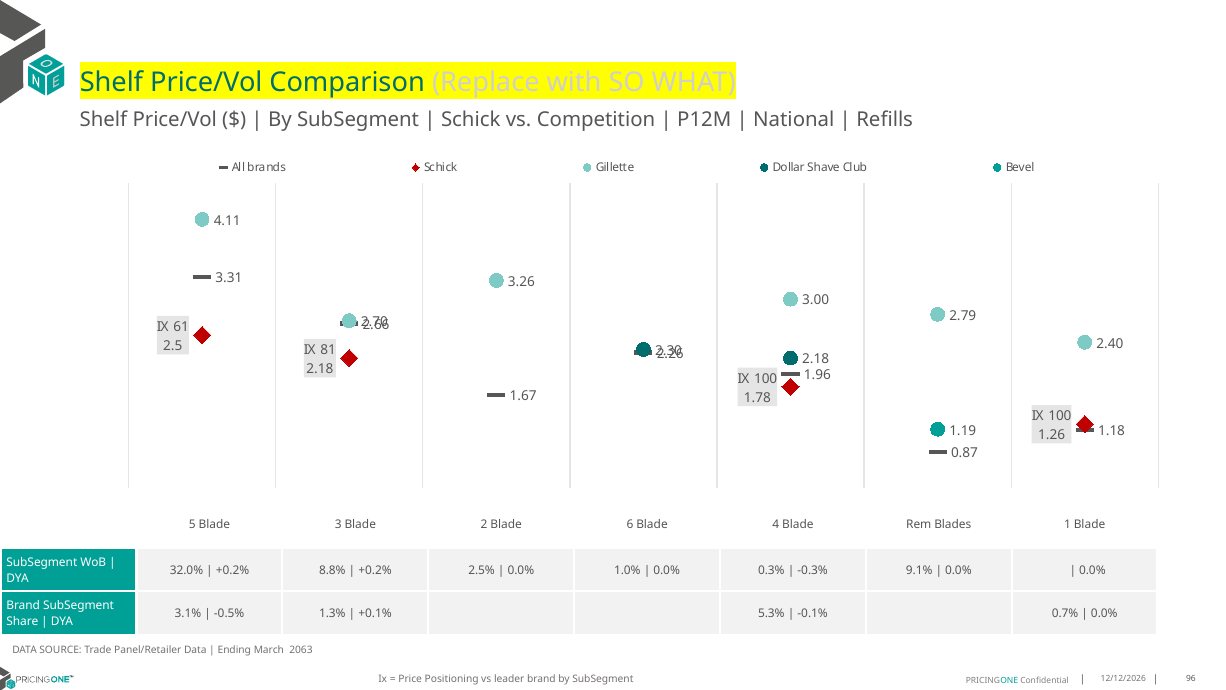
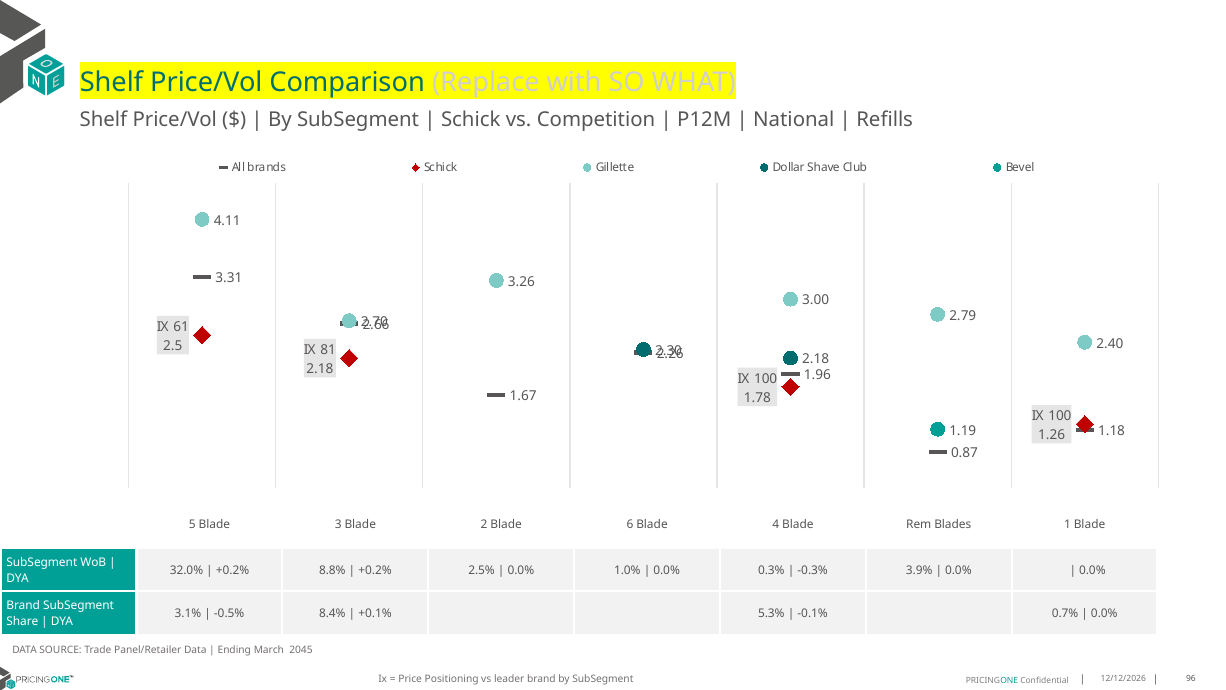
9.1%: 9.1% -> 3.9% (919, 570)
1.3%: 1.3% -> 8.4% (332, 613)
2063: 2063 -> 2045 (301, 650)
